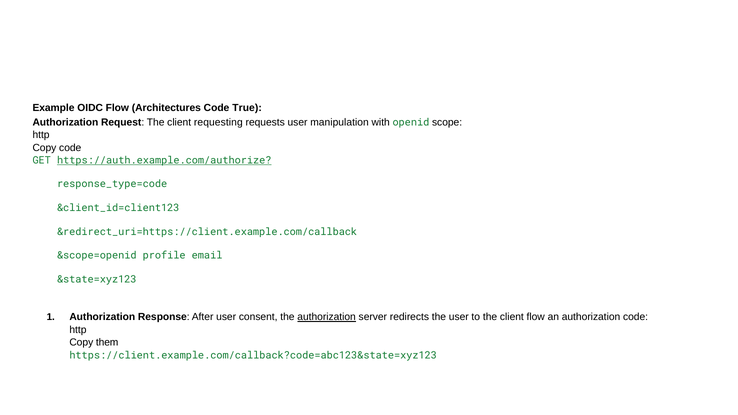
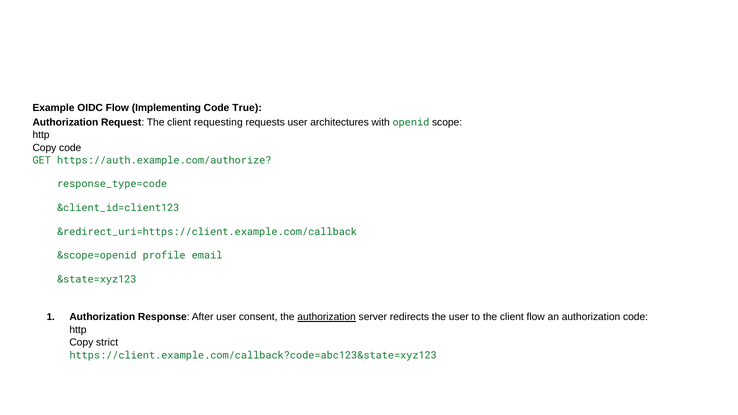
Architectures: Architectures -> Implementing (166, 108)
manipulation: manipulation -> architectures (340, 122)
https://auth.example.com/authorize underline: present -> none (164, 160)
them: them -> strict (107, 343)
